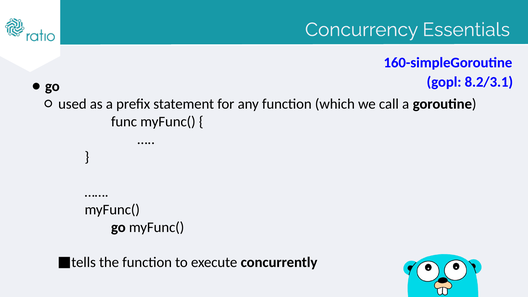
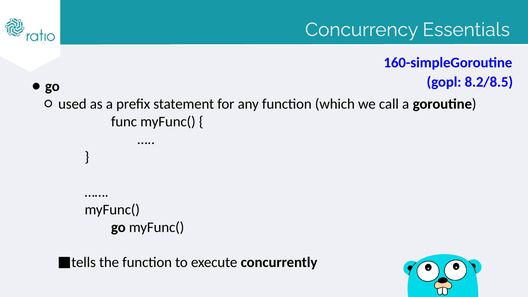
8.2/3.1: 8.2/3.1 -> 8.2/8.5 (489, 82)
